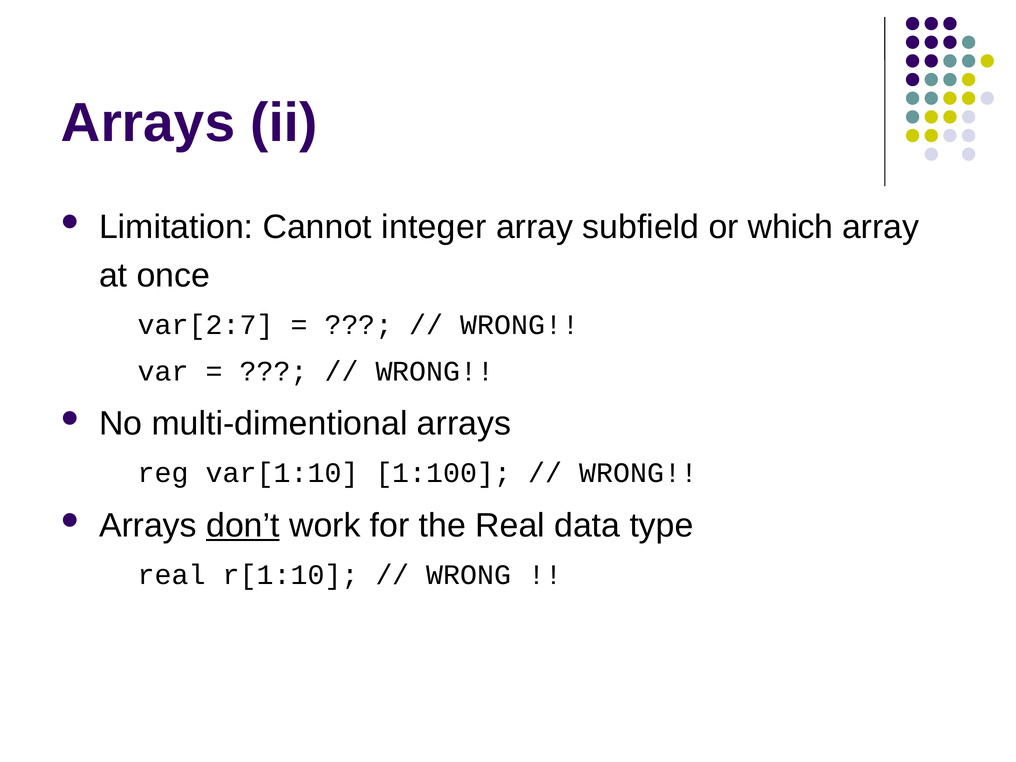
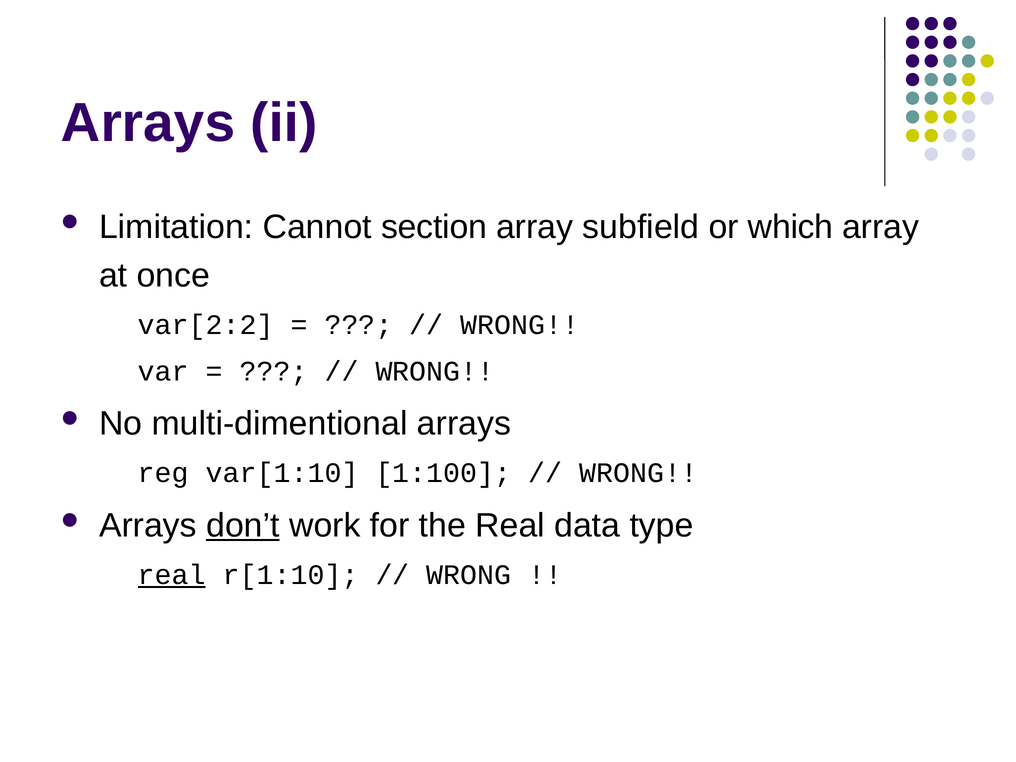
integer: integer -> section (434, 227)
var[2:7: var[2:7 -> var[2:2 (206, 325)
real underline: none -> present (172, 575)
